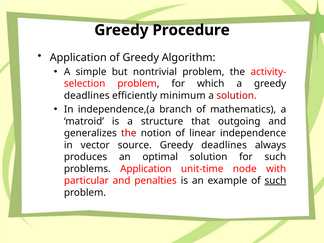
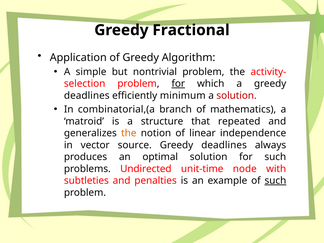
Procedure: Procedure -> Fractional (191, 30)
for underline: none -> present (178, 84)
independence,(a: independence,(a -> combinatorial,(a (116, 109)
outgoing: outgoing -> repeated (239, 121)
the colour: red -> orange (129, 133)
problems Application: Application -> Undirected (146, 169)
particular: particular -> subtleties (86, 181)
